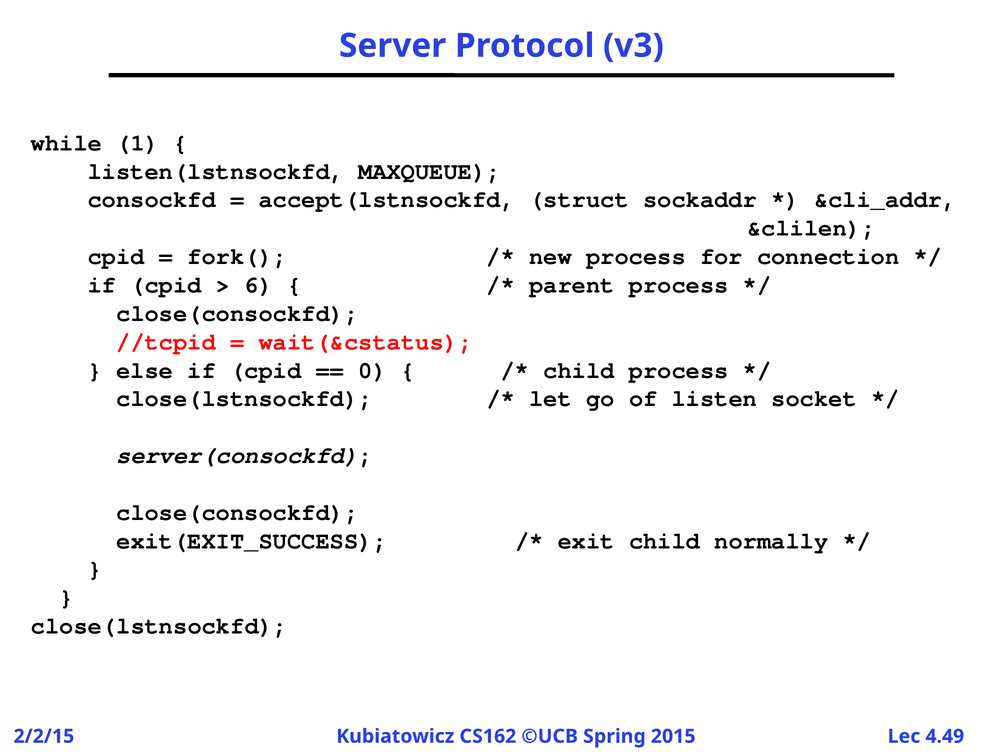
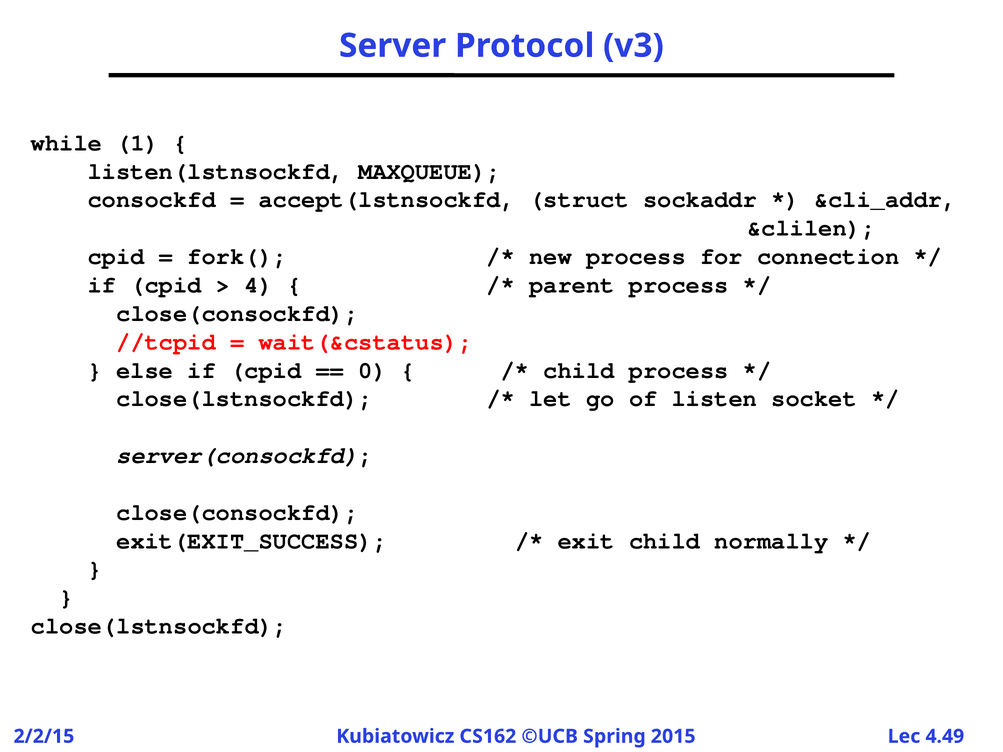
6: 6 -> 4 (259, 285)
